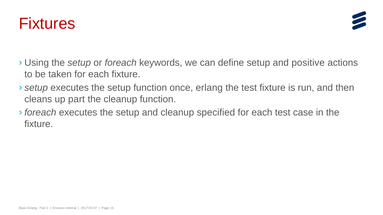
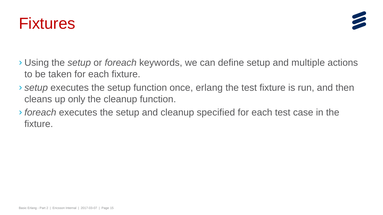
positive: positive -> multiple (308, 63)
up part: part -> only (77, 99)
